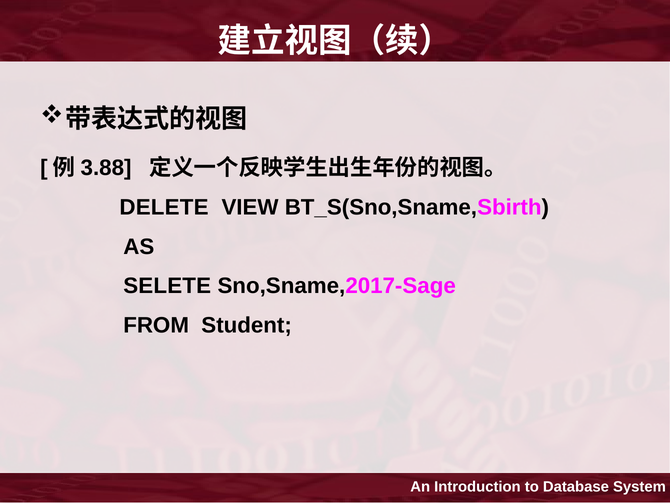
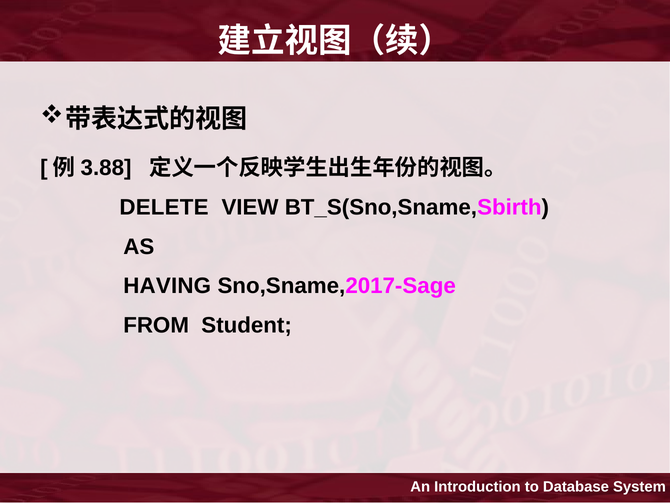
SELETE: SELETE -> HAVING (167, 286)
